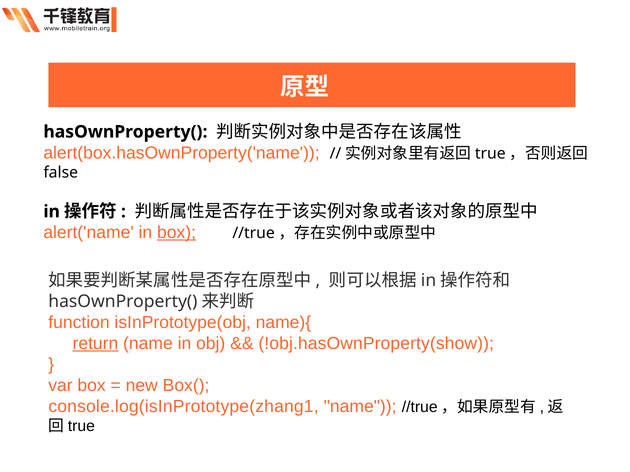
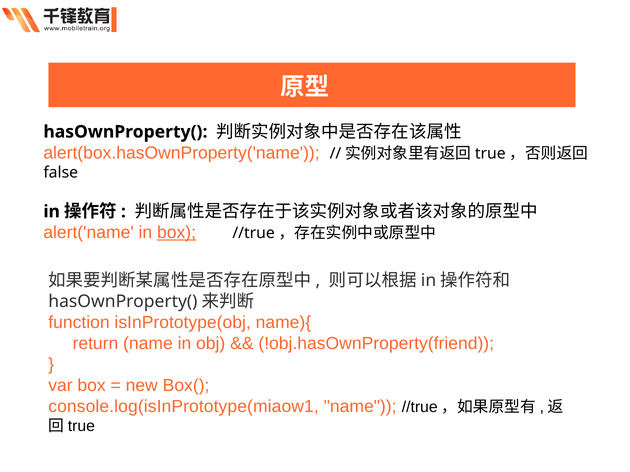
return underline: present -> none (95, 344)
!obj.hasOwnProperty(show: !obj.hasOwnProperty(show -> !obj.hasOwnProperty(friend (376, 344)
console.log(isInPrototype(zhang1: console.log(isInPrototype(zhang1 -> console.log(isInPrototype(miaow1 (184, 407)
